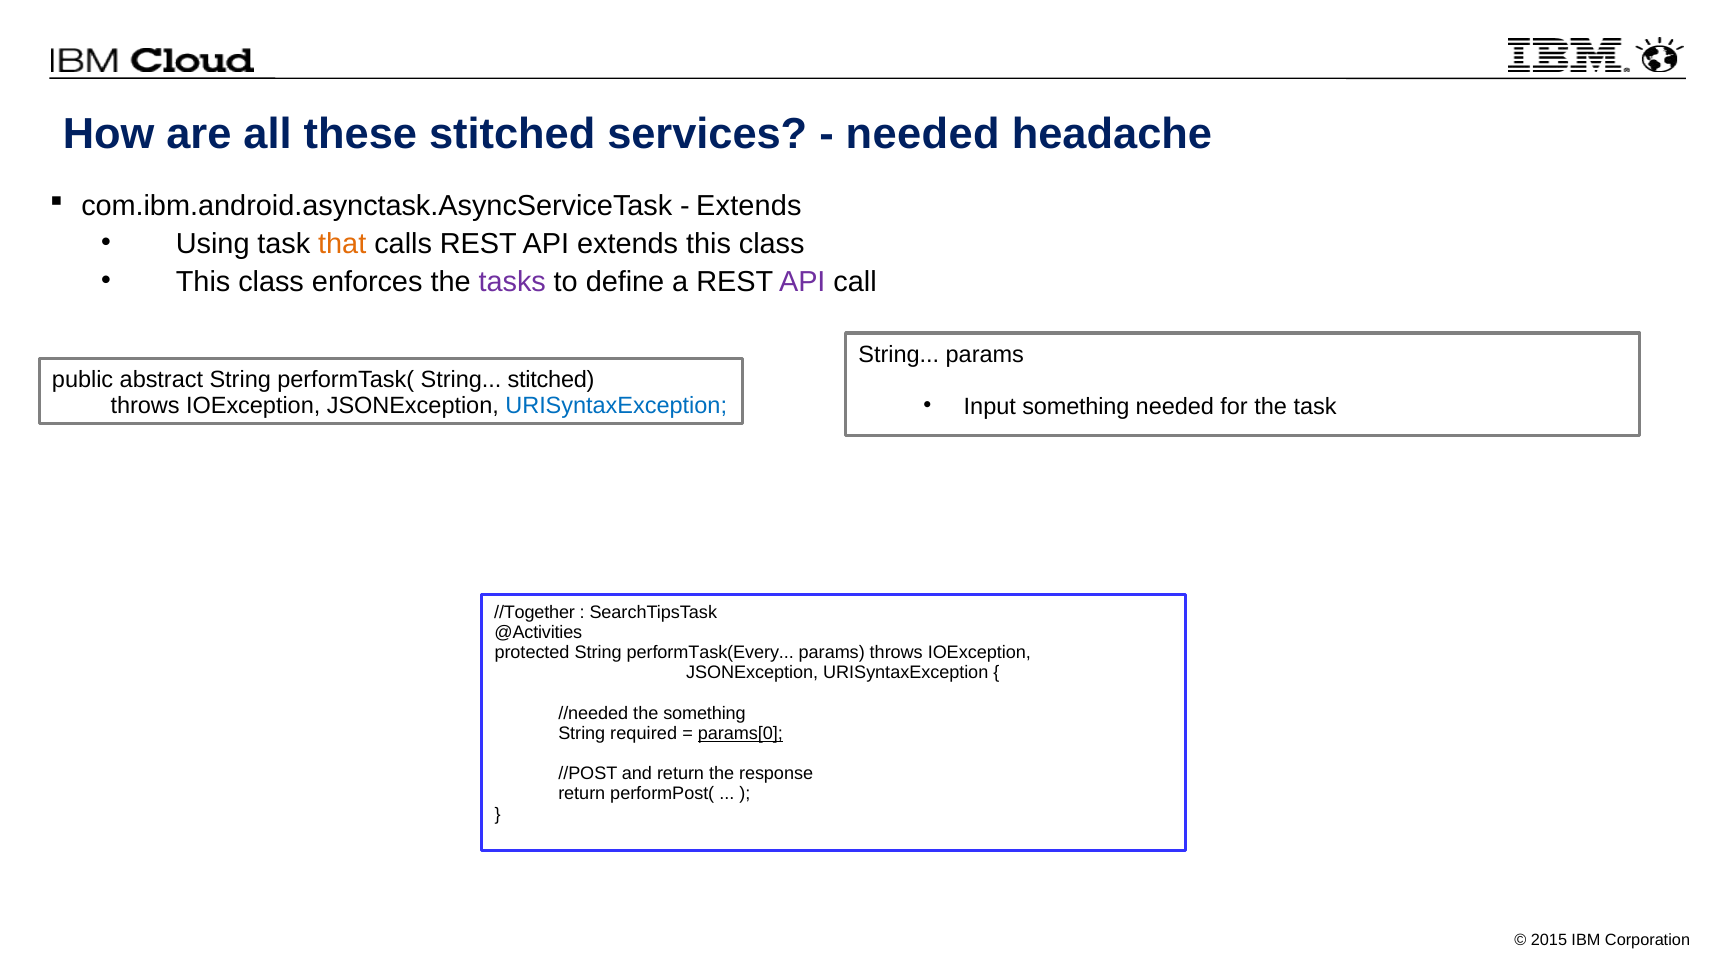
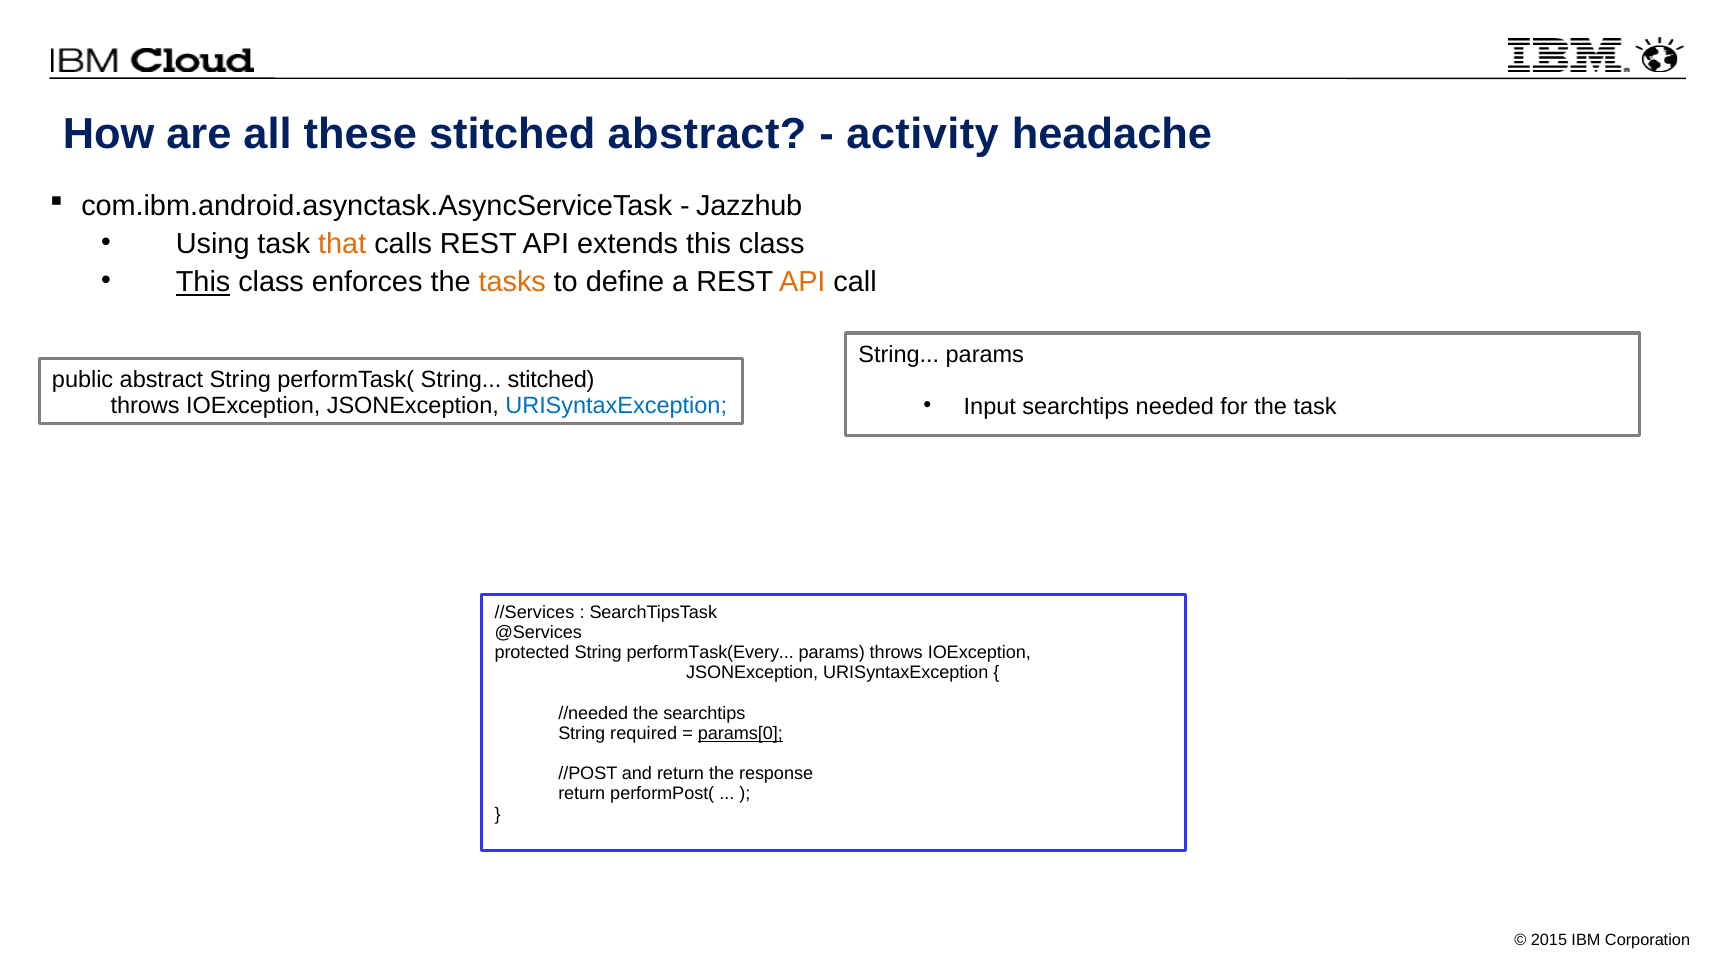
stitched services: services -> abstract (707, 134)
needed: needed -> activity (923, 134)
Extends: Extends -> Jazzhub (749, 206)
This underline: none -> present (203, 283)
tasks colour: purple -> orange (512, 283)
API colour: purple -> orange (802, 283)
Input something: something -> searchtips (1076, 407)
//Together: //Together -> //Services (534, 613)
@Activities: @Activities -> @Services (538, 633)
the something: something -> searchtips (704, 713)
